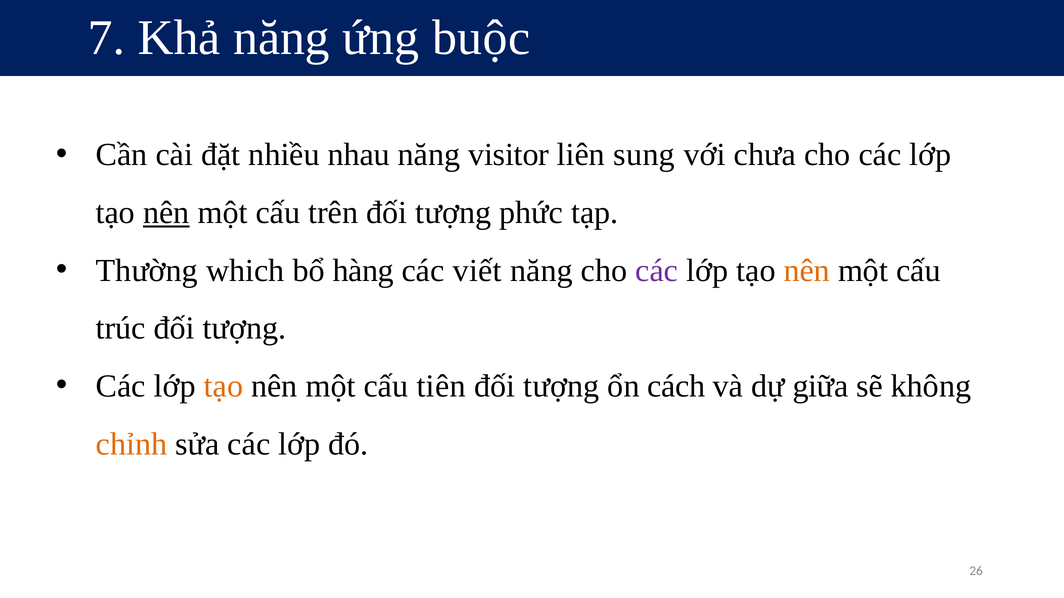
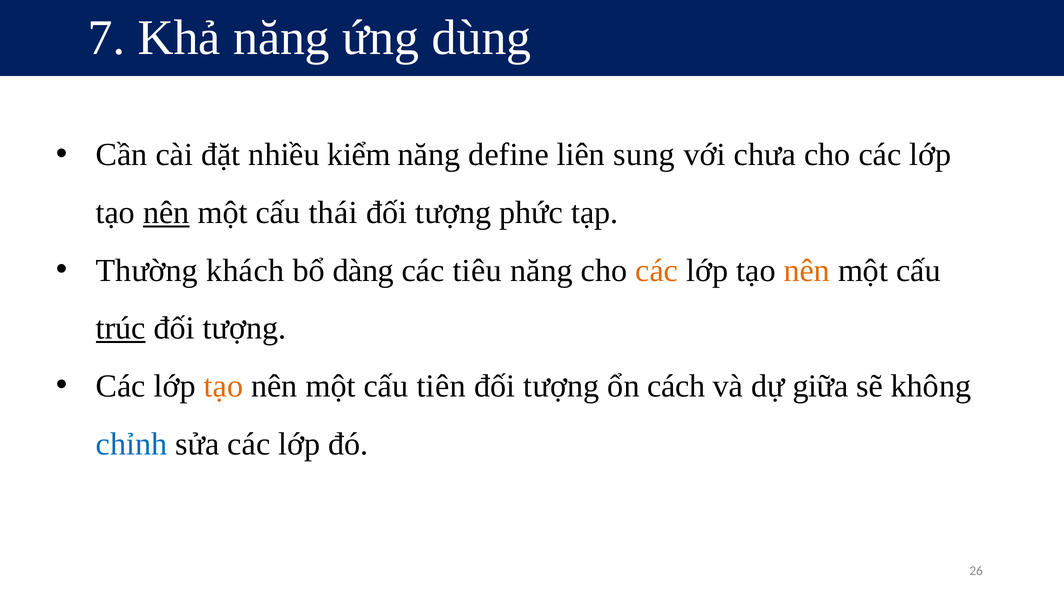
buộc: buộc -> dùng (482, 38)
nhau: nhau -> kiểm (359, 155)
visitor: visitor -> define (509, 155)
trên: trên -> thái (333, 213)
which: which -> khách (245, 271)
hàng: hàng -> dàng (363, 271)
viết: viết -> tiêu (477, 271)
các colour: purple -> orange (657, 271)
trúc underline: none -> present (121, 329)
chỉnh colour: orange -> blue (132, 444)
